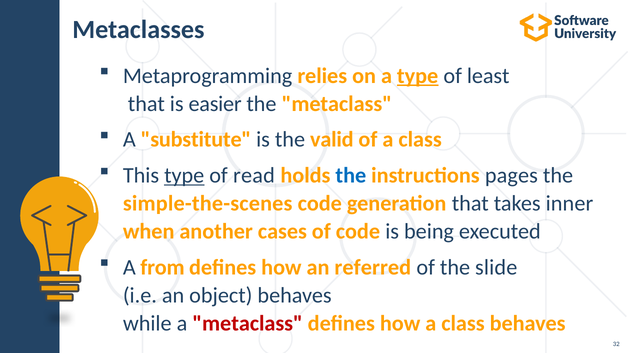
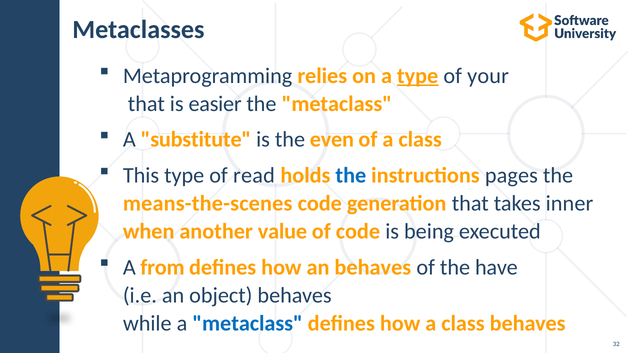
least: least -> your (488, 76)
valid: valid -> even (332, 140)
type underline: present -> none (184, 176)
simple-the-scenes: simple-the-scenes -> means-the-scenes (208, 204)
cases: cases -> value (282, 232)
an referred: referred -> behaves (373, 267)
slide: slide -> have (496, 267)
metaclass colour: red -> blue (248, 323)
